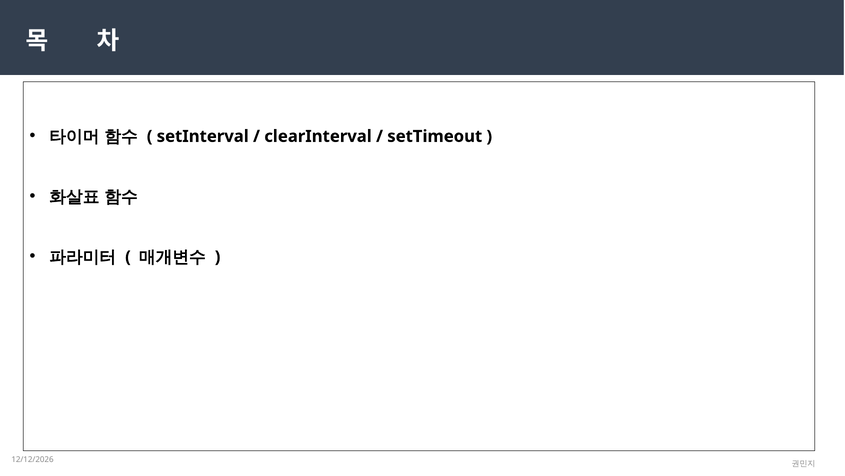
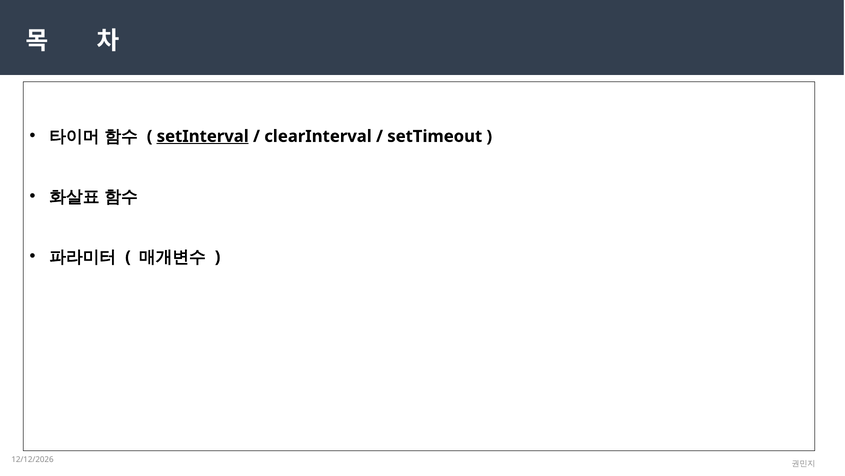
setInterval underline: none -> present (203, 136)
